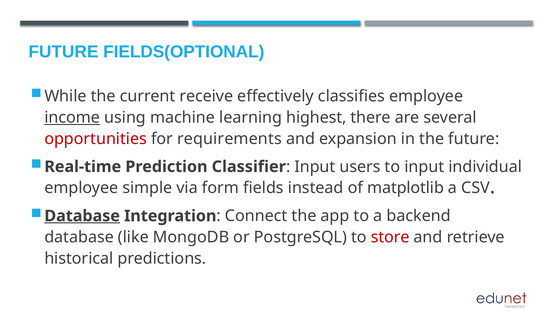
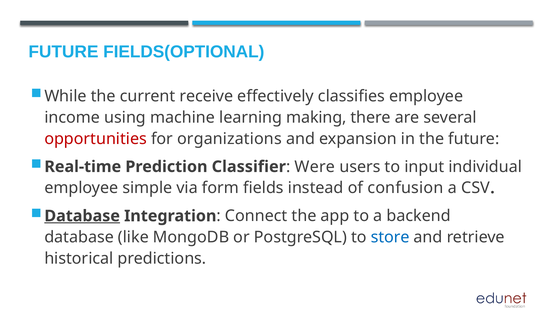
income underline: present -> none (72, 117)
highest: highest -> making (316, 117)
requirements: requirements -> organizations (229, 139)
Input: Input -> Were (315, 167)
matplotlib: matplotlib -> confusion (405, 188)
store colour: red -> blue (390, 237)
